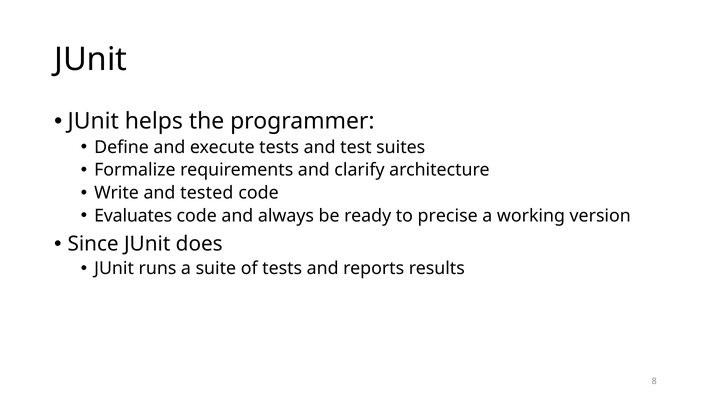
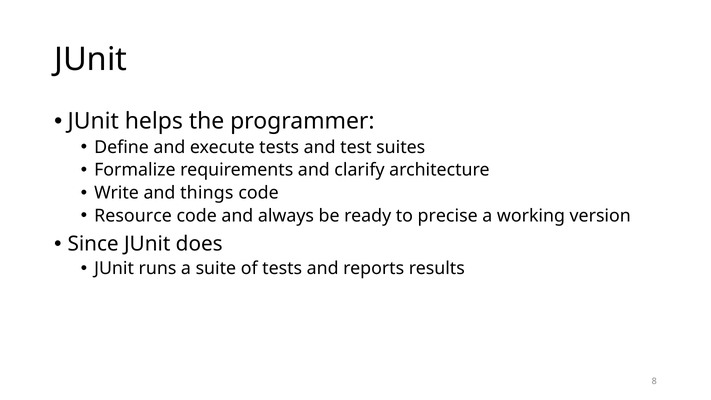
tested: tested -> things (207, 193)
Evaluates: Evaluates -> Resource (133, 216)
